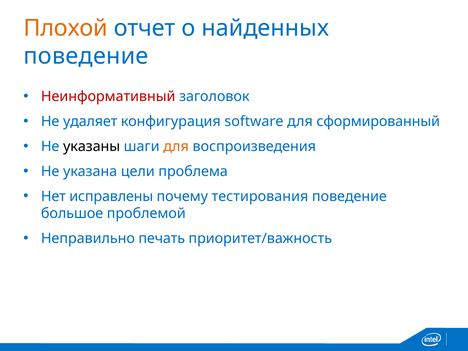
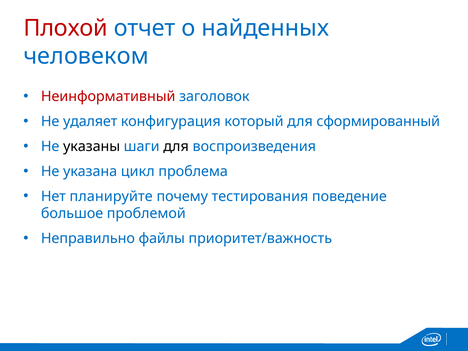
Плохой colour: orange -> red (66, 28)
поведение: поведение -> человеком (86, 56)
software: software -> который (254, 121)
для colour: orange -> black (176, 146)
цели: цели -> цикл (138, 171)
исправлены: исправлены -> планируйте (111, 196)
печать: печать -> файлы (162, 238)
